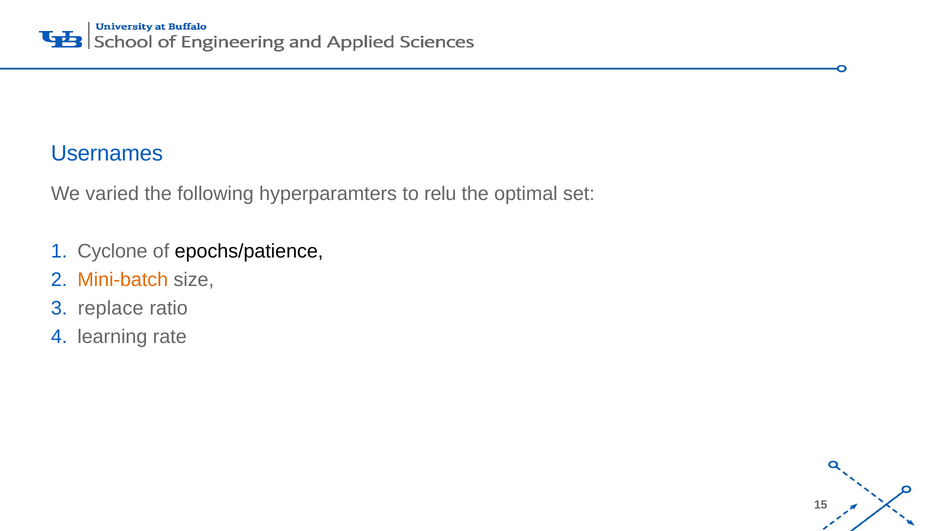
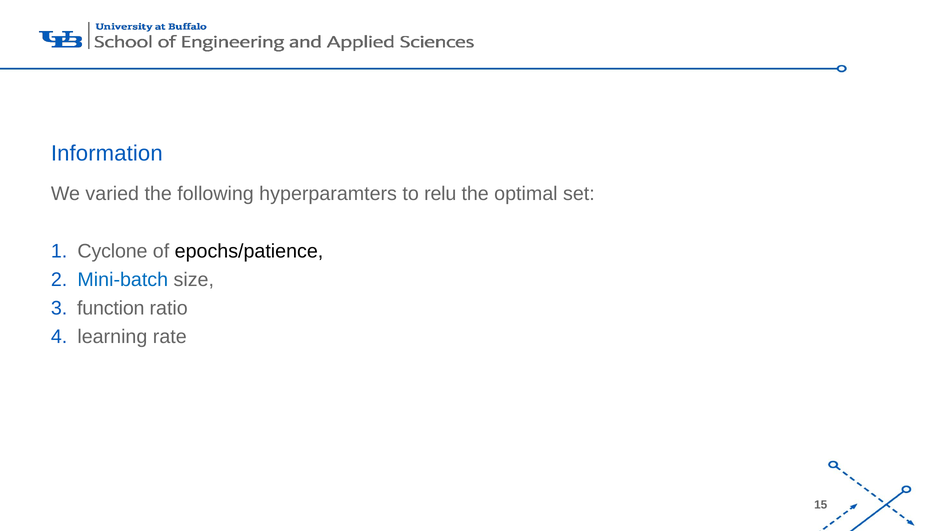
Usernames: Usernames -> Information (107, 153)
Mini-batch colour: orange -> blue (123, 279)
replace: replace -> function (111, 308)
